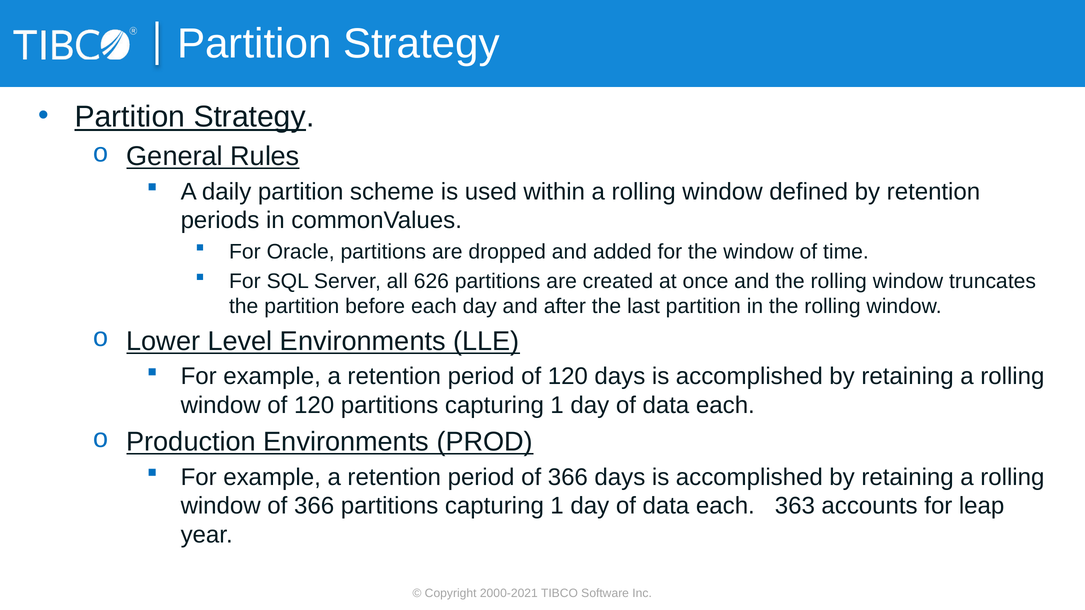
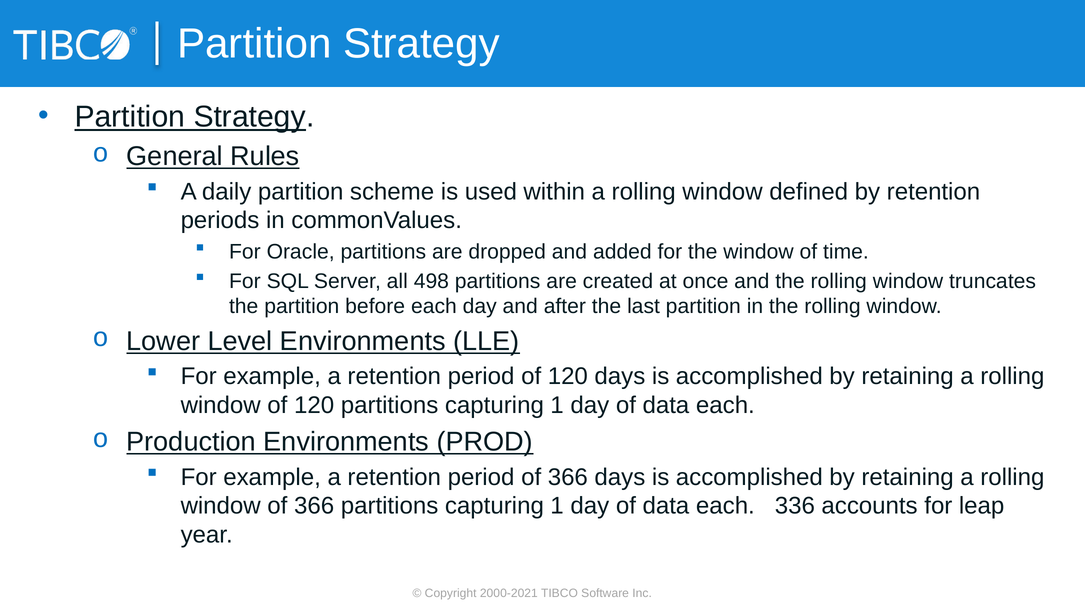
626: 626 -> 498 (431, 281)
363: 363 -> 336 (795, 506)
